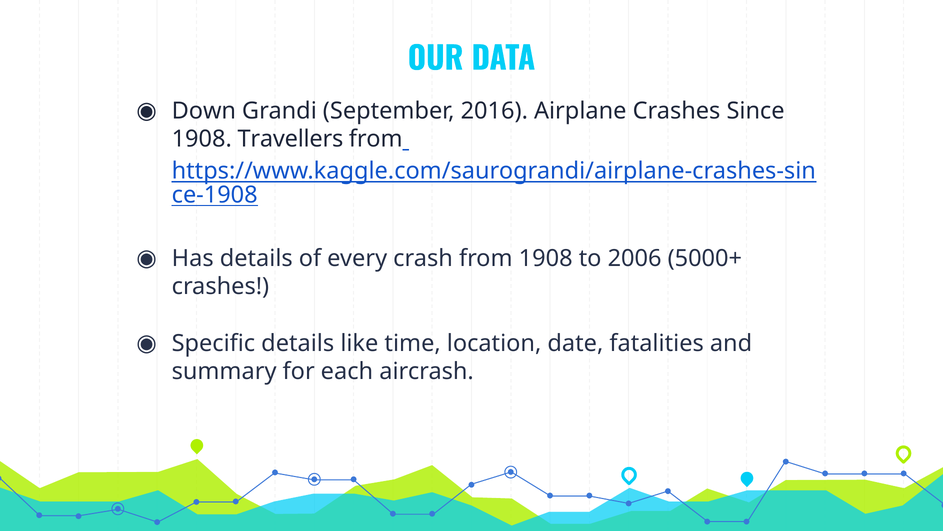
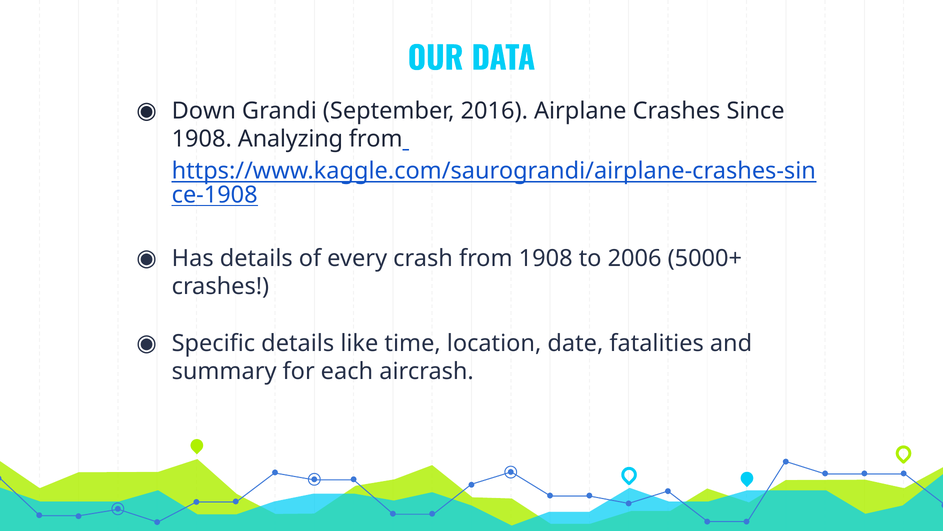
Travellers: Travellers -> Analyzing (290, 139)
